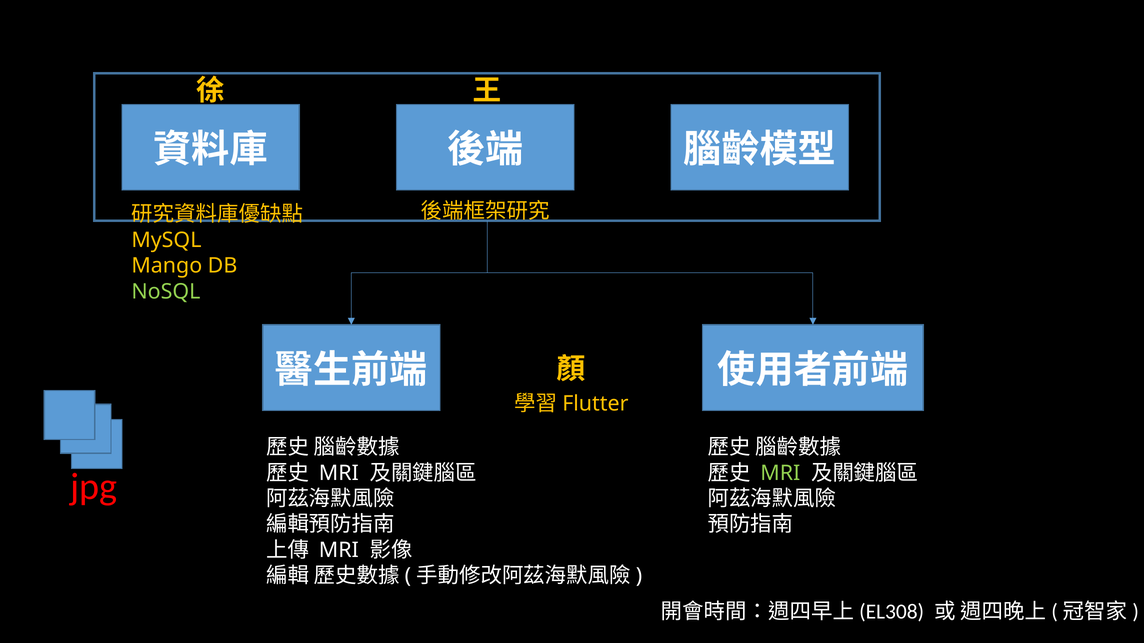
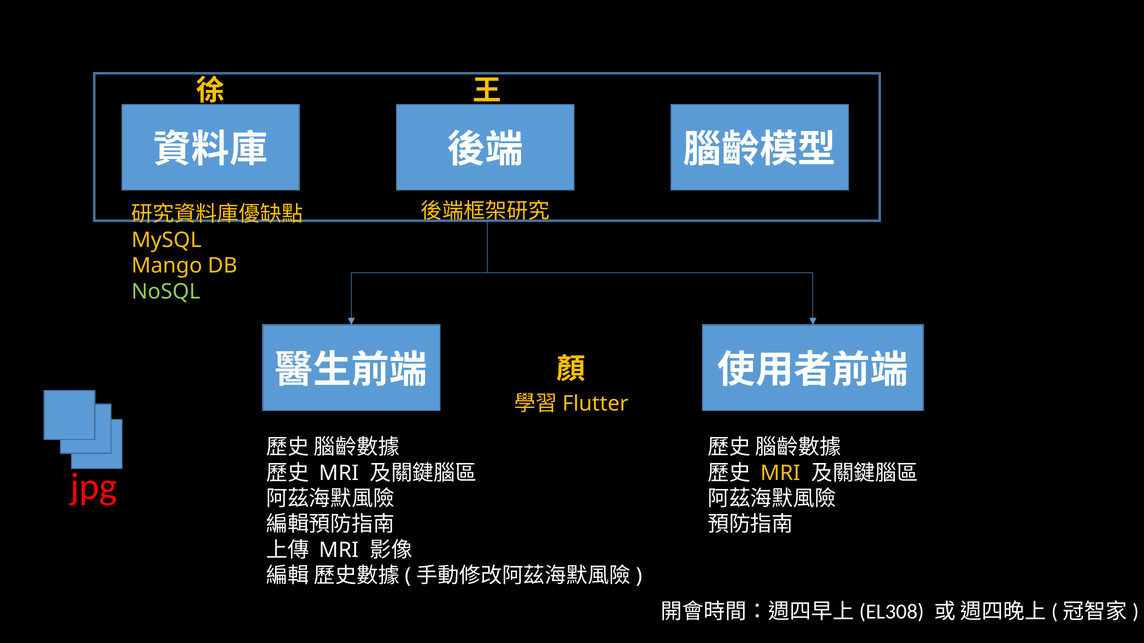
MRI colour: light green -> yellow (780, 473)
